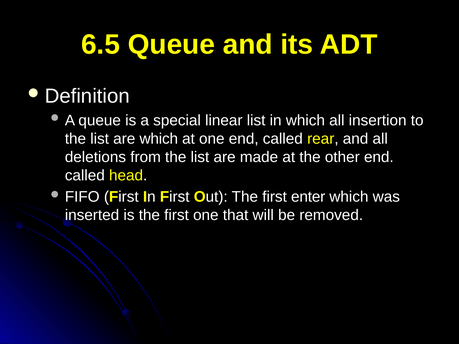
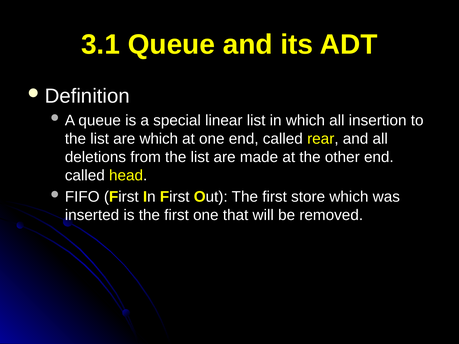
6.5: 6.5 -> 3.1 (101, 45)
enter: enter -> store (308, 197)
